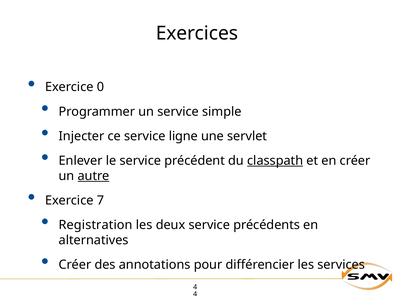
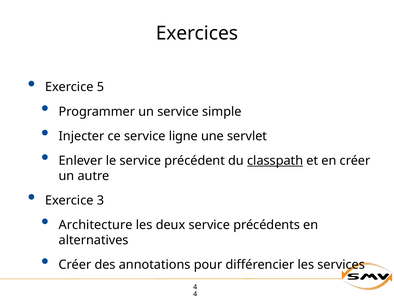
0: 0 -> 5 (100, 87)
autre underline: present -> none (94, 176)
7: 7 -> 3 (100, 200)
Registration: Registration -> Architecture (96, 225)
